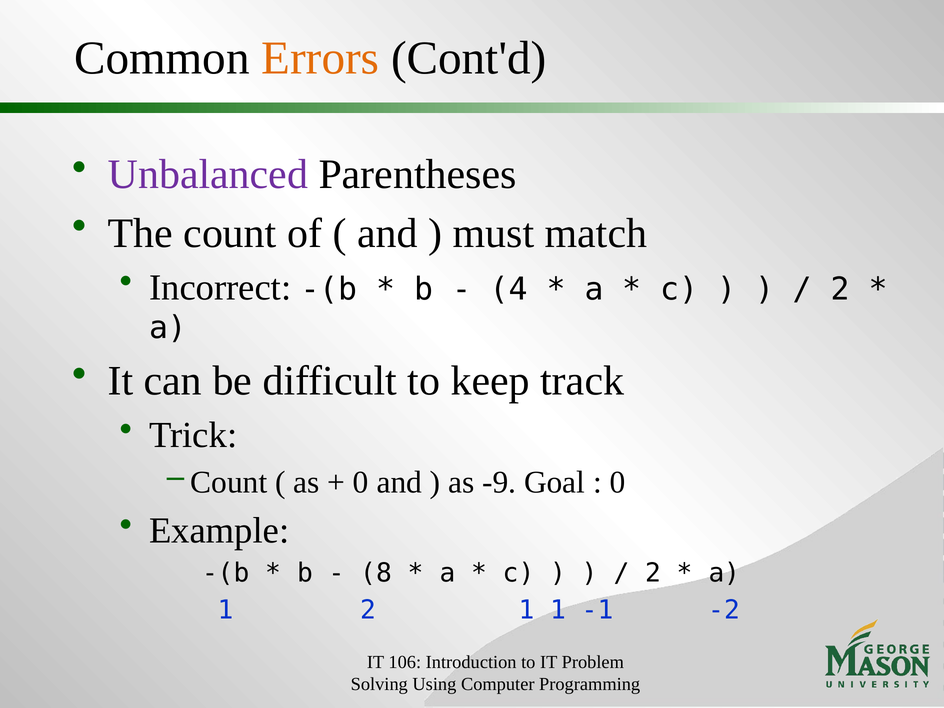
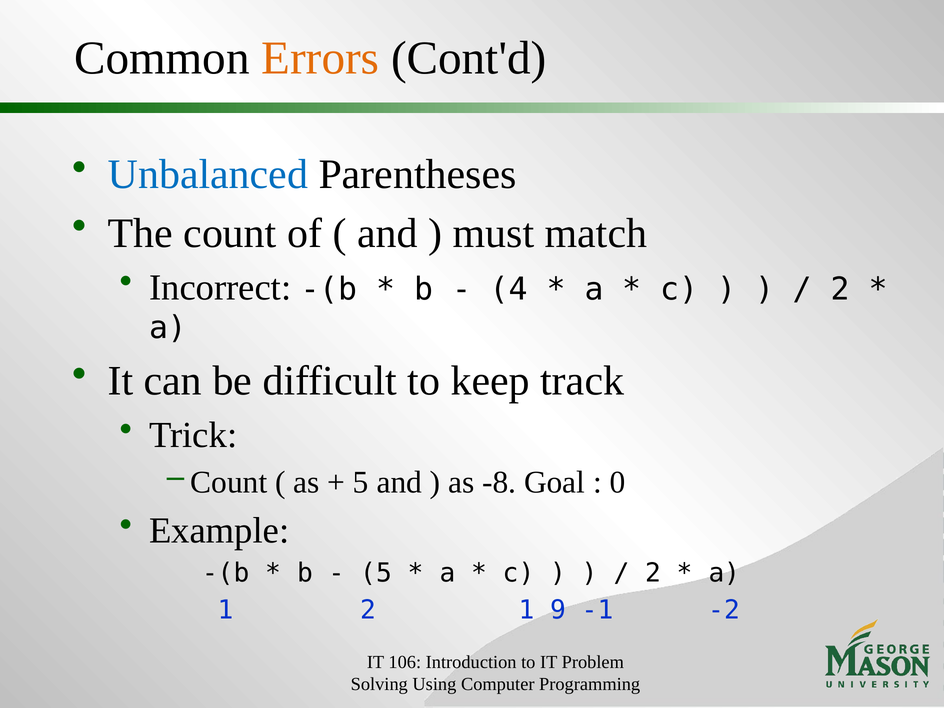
Unbalanced colour: purple -> blue (208, 174)
0: 0 -> 5 (361, 482)
-9: -9 -> -8 (499, 482)
8: 8 -> 5 (376, 573)
1 1: 1 -> 9 (558, 610)
